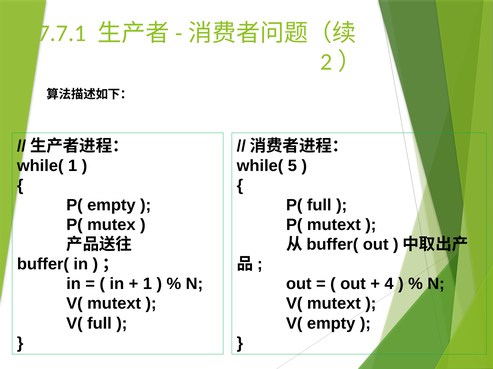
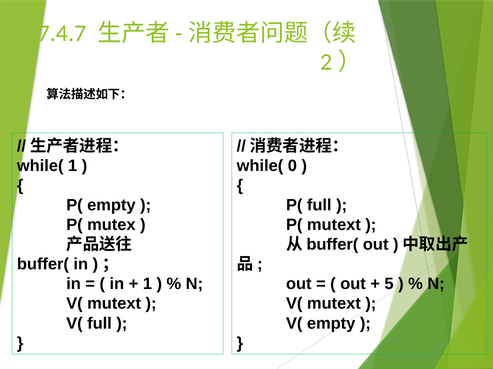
7.7.1: 7.7.1 -> 7.4.7 (62, 33)
5: 5 -> 0 (292, 166)
4: 4 -> 5 (389, 284)
